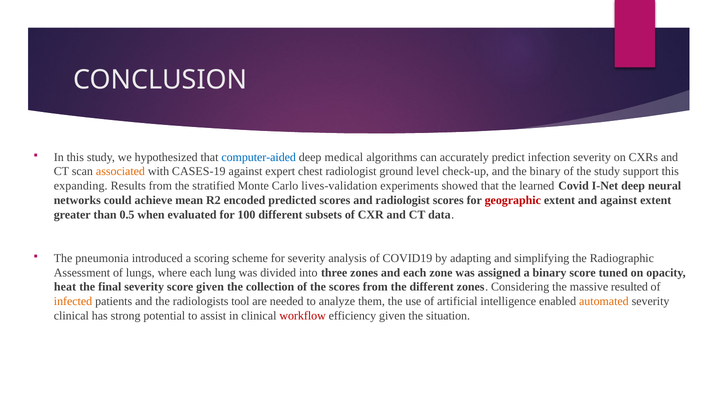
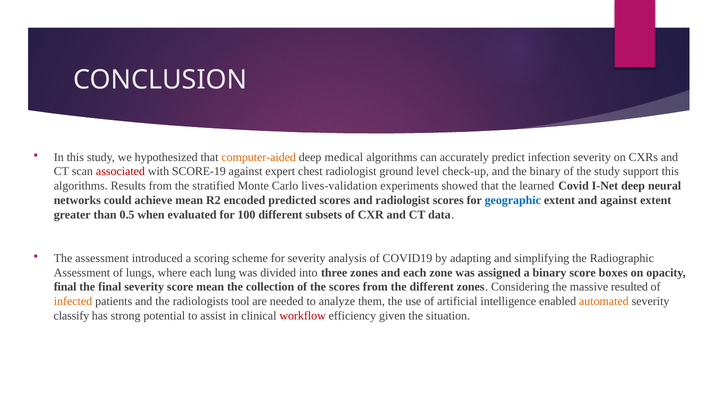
computer-aided colour: blue -> orange (259, 157)
associated colour: orange -> red (120, 171)
CASES-19: CASES-19 -> SCORE-19 (199, 171)
expanding: expanding -> algorithms (81, 186)
geographic colour: red -> blue (513, 200)
The pneumonia: pneumonia -> assessment (102, 258)
tuned: tuned -> boxes (613, 273)
heat: heat -> final (65, 287)
score given: given -> mean (210, 287)
clinical: clinical -> classify (71, 316)
